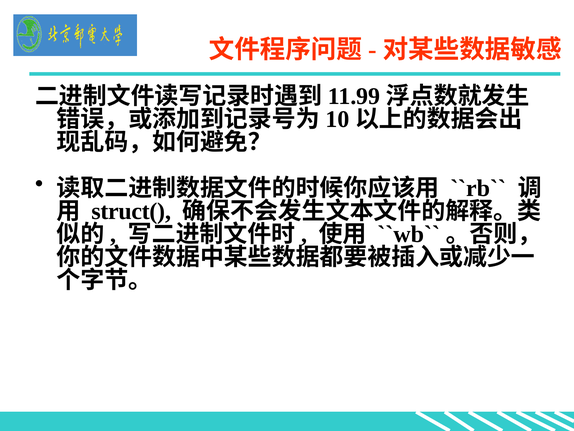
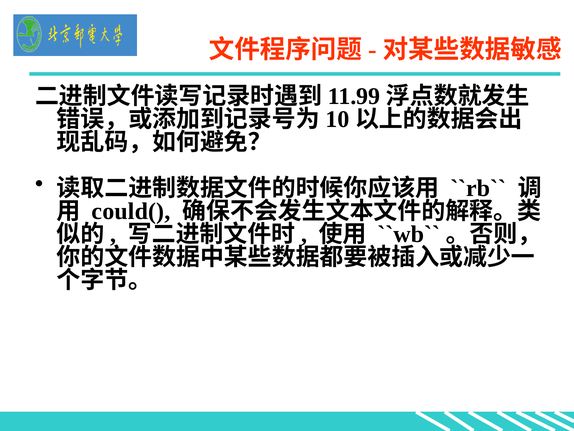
struct(: struct( -> could( (131, 211)
